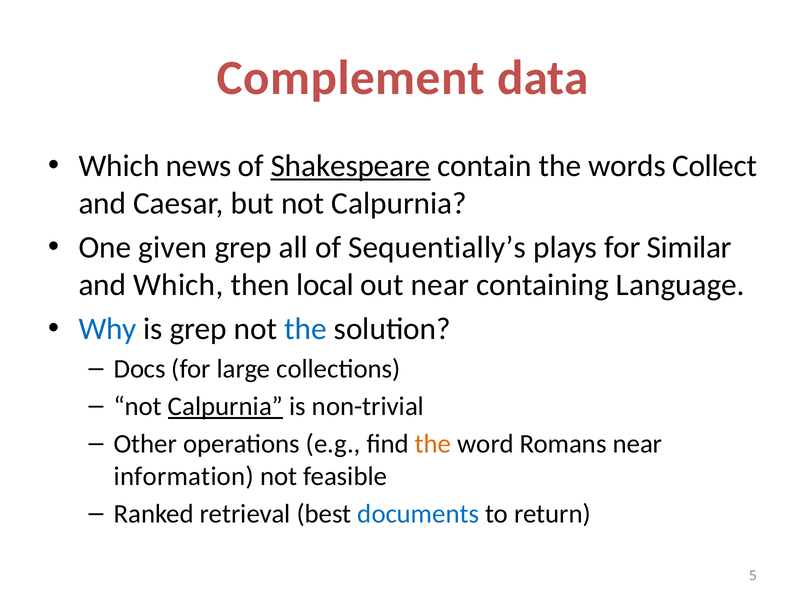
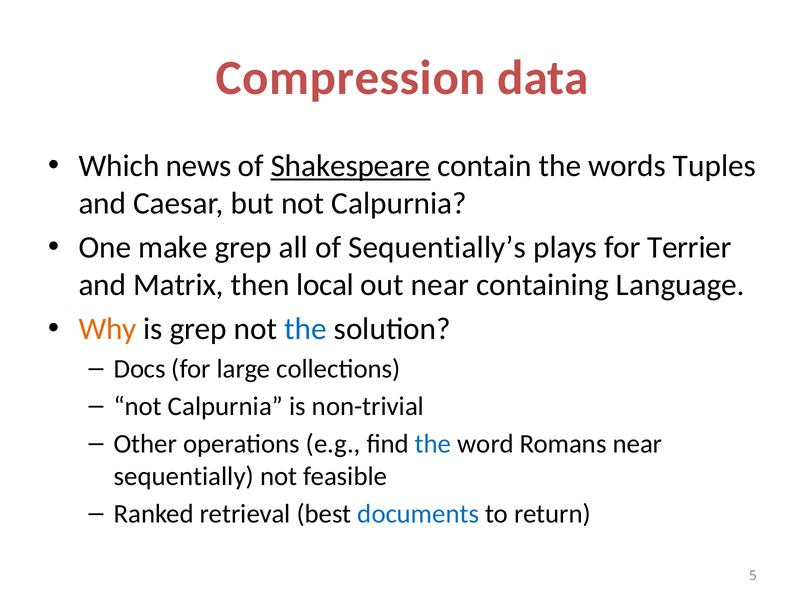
Complement: Complement -> Compression (351, 78)
Collect: Collect -> Tuples (714, 166)
given: given -> make (173, 247)
Similar: Similar -> Terrier (689, 247)
and Which: Which -> Matrix (179, 285)
Why colour: blue -> orange (107, 329)
Calpurnia underline: present -> none (226, 406)
the colour: orange -> blue (433, 444)
information: information -> sequentially (184, 476)
